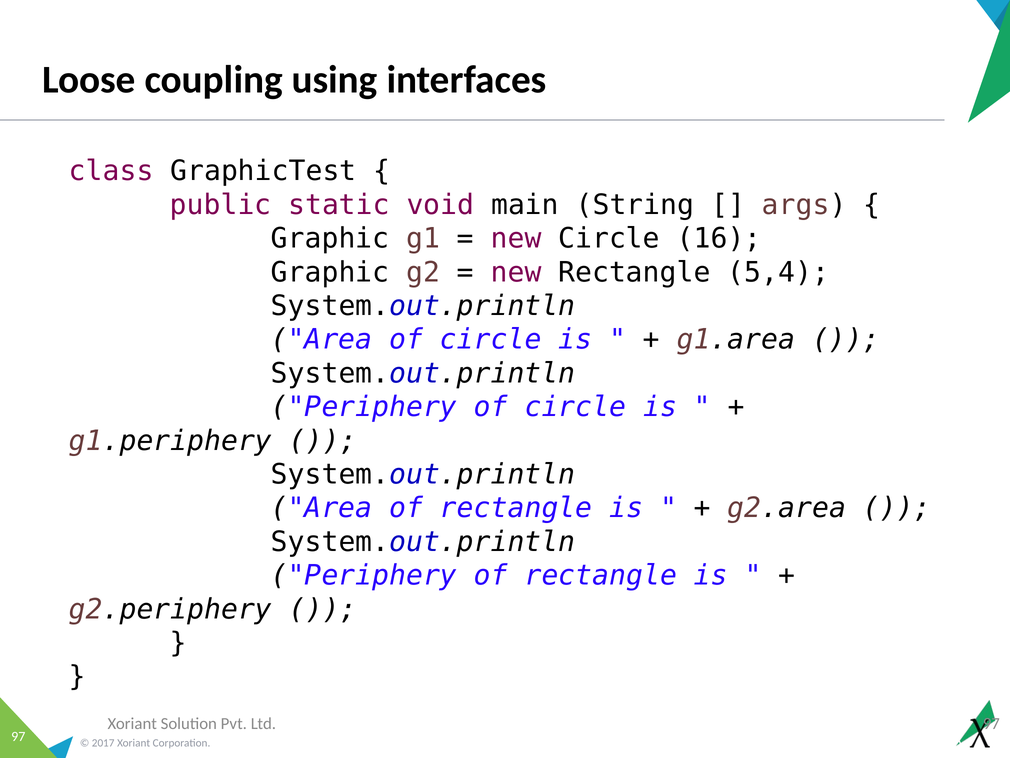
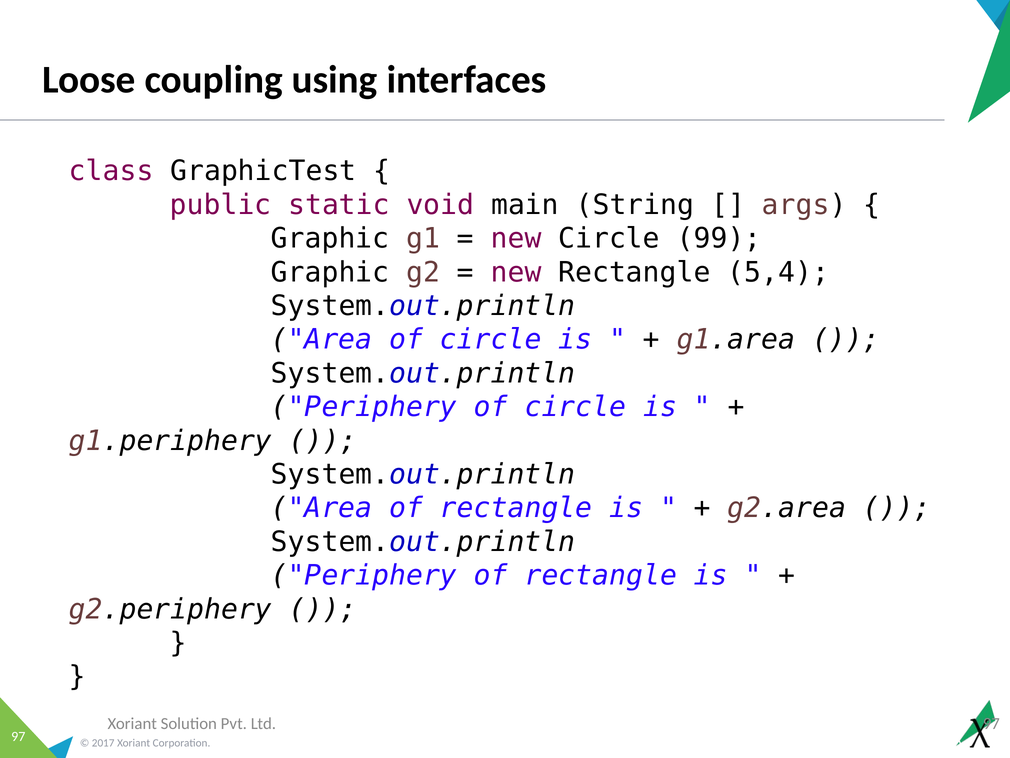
16: 16 -> 99 (719, 238)
